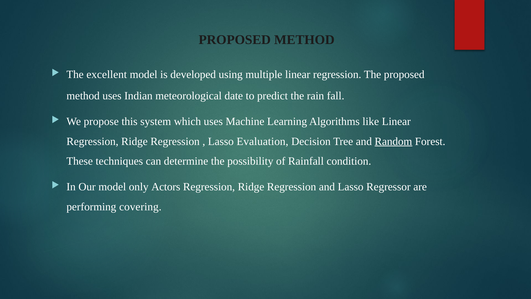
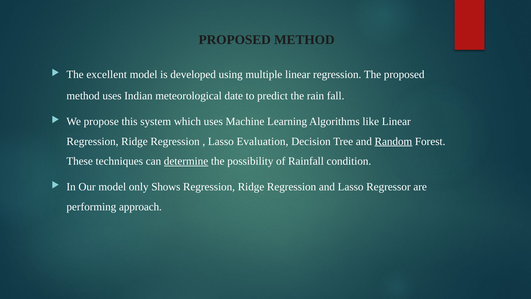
determine underline: none -> present (186, 161)
Actors: Actors -> Shows (166, 187)
covering: covering -> approach (140, 207)
